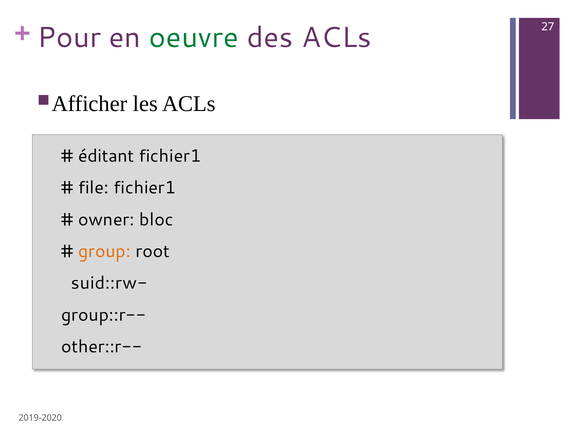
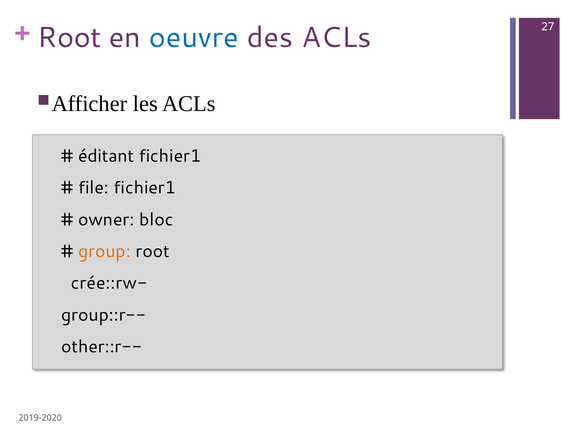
Pour: Pour -> Root (69, 38)
oeuvre colour: green -> blue (194, 38)
suid::rw-: suid::rw- -> crée::rw- (109, 283)
